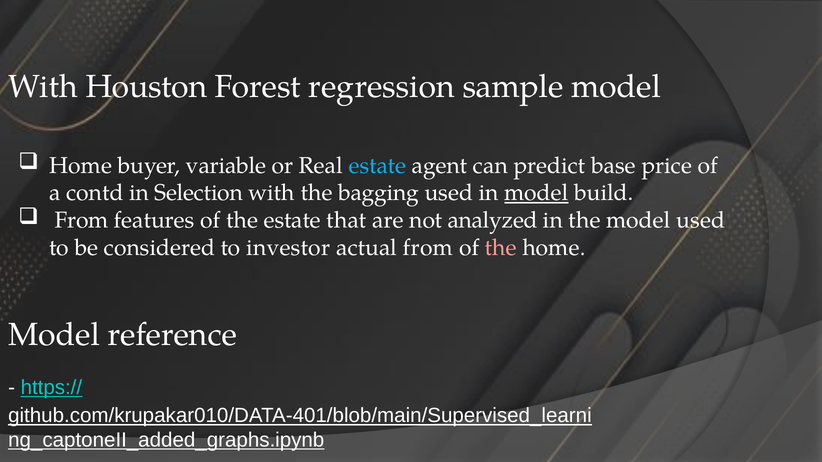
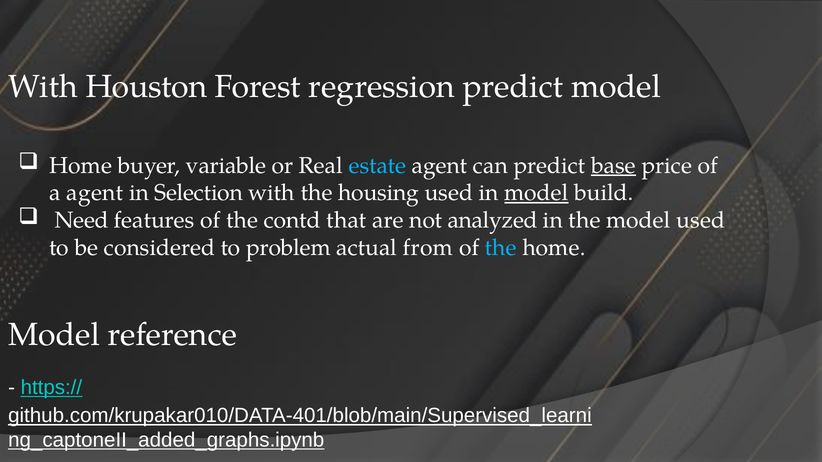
regression sample: sample -> predict (513, 87)
base underline: none -> present (614, 166)
a contd: contd -> agent (95, 193)
bagging: bagging -> housing (379, 193)
From: From -> Need (82, 220)
the estate: estate -> contd (292, 220)
investor: investor -> problem (288, 248)
the colour: pink -> light blue (501, 248)
